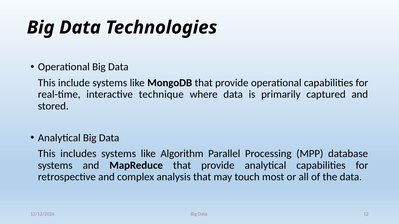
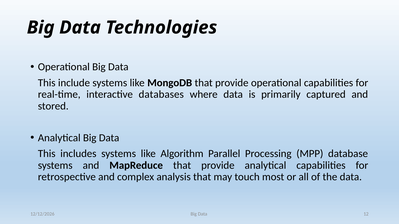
technique: technique -> databases (161, 95)
